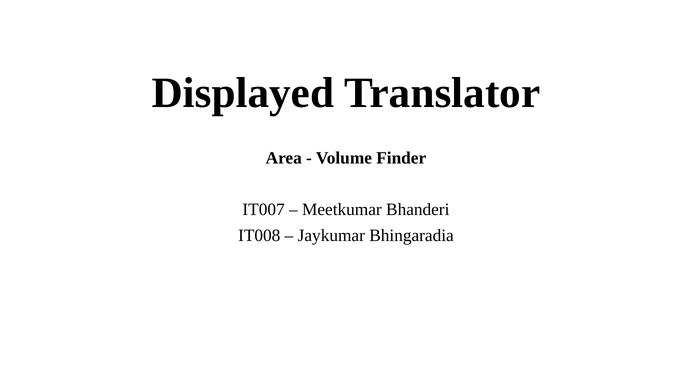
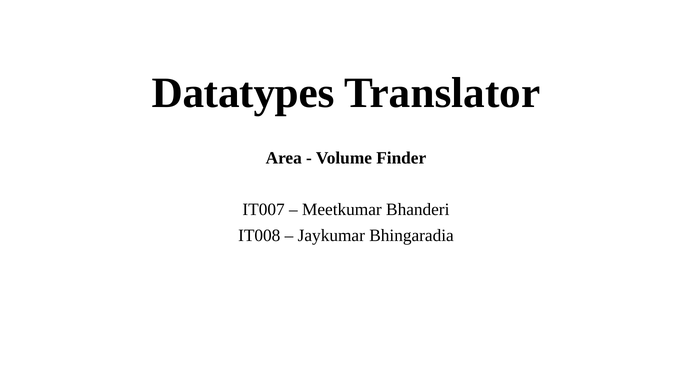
Displayed: Displayed -> Datatypes (243, 93)
